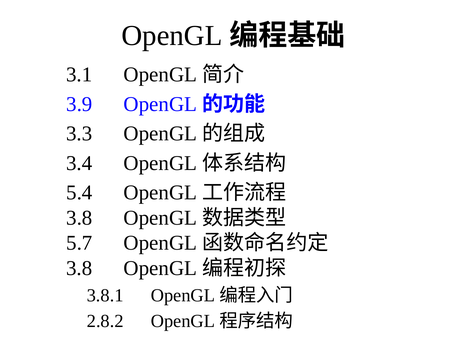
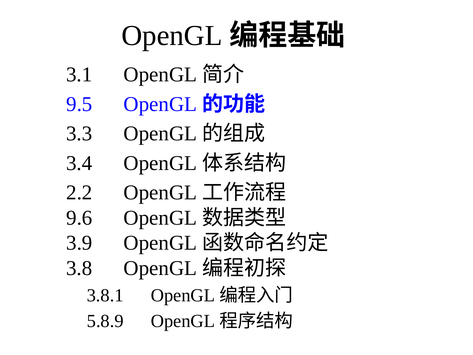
3.9: 3.9 -> 9.5 (79, 104)
5.4: 5.4 -> 2.2 (79, 192)
3.8: 3.8 -> 9.6 (79, 218)
5.7: 5.7 -> 3.9 (79, 243)
2.8.2: 2.8.2 -> 5.8.9 (105, 321)
